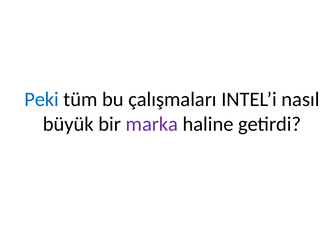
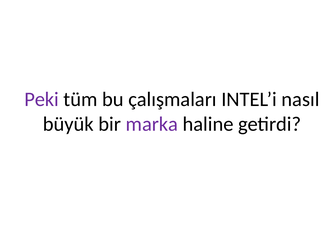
Peki colour: blue -> purple (42, 99)
